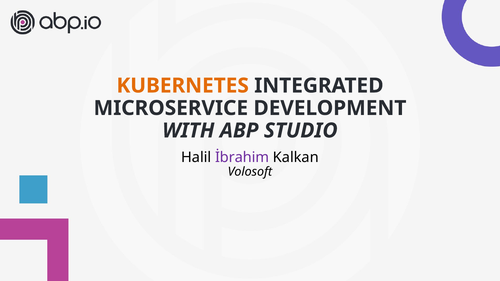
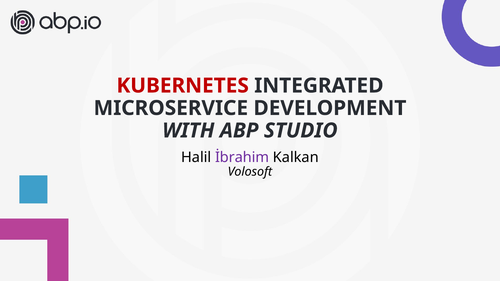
KUBERNETES colour: orange -> red (183, 86)
